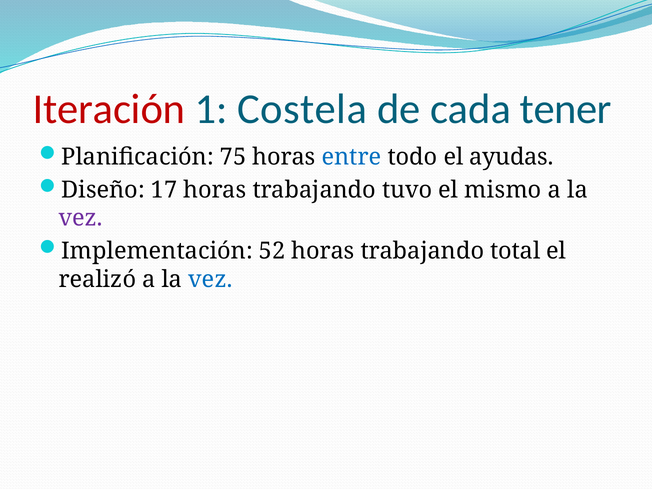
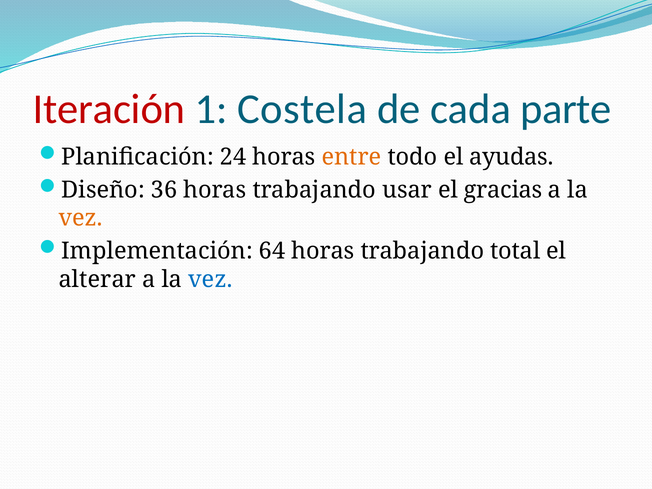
tener: tener -> parte (566, 109)
75: 75 -> 24 (233, 157)
entre colour: blue -> orange (352, 157)
17: 17 -> 36 (164, 190)
tuvo: tuvo -> usar (407, 190)
mismo: mismo -> gracias (503, 190)
vez colour: purple -> orange (81, 218)
52: 52 -> 64 (272, 251)
realizó: realizó -> alterar (97, 279)
